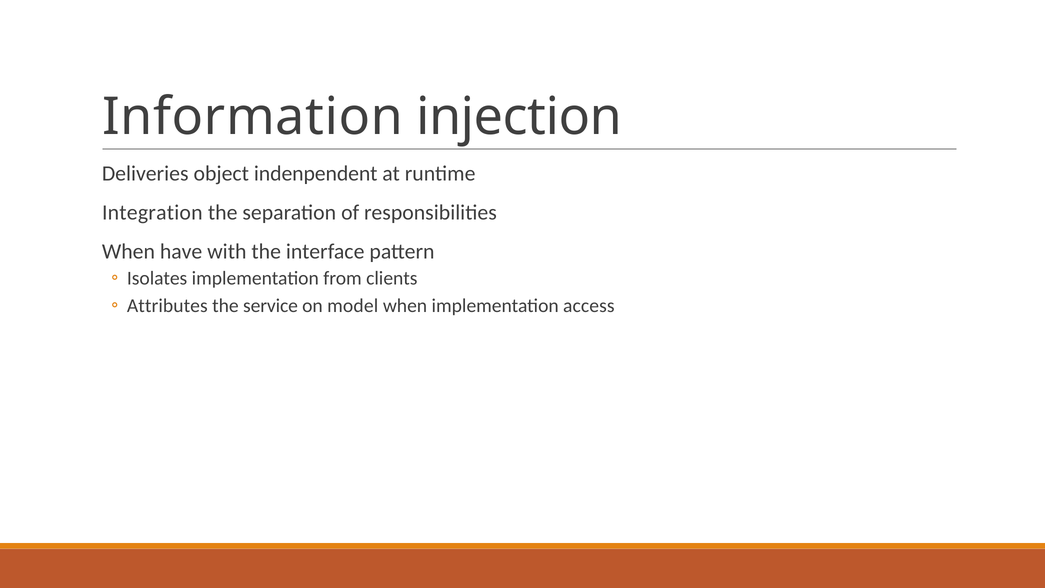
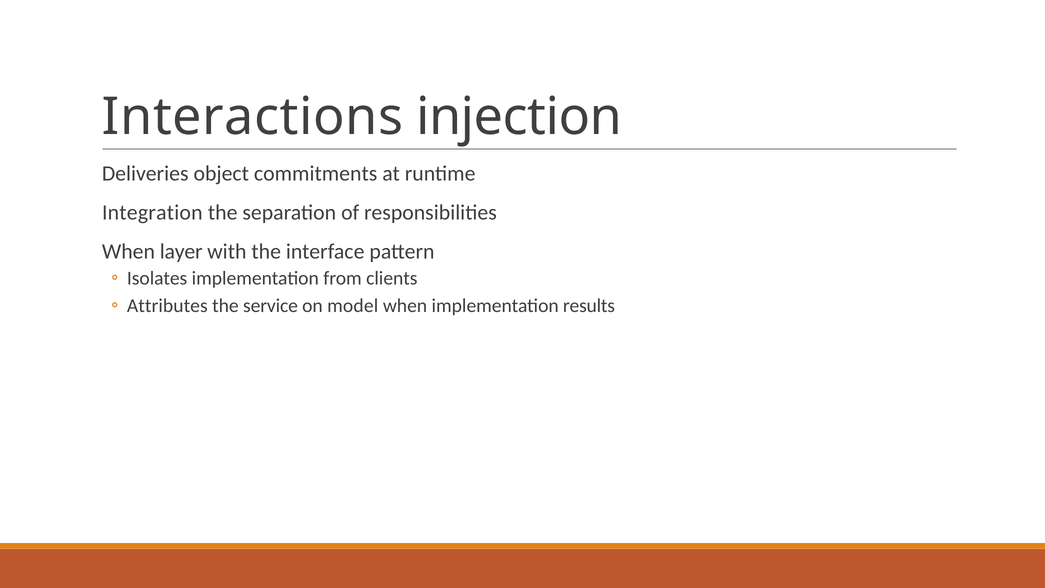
Information: Information -> Interactions (253, 117)
indenpendent: indenpendent -> commitments (316, 174)
have: have -> layer (181, 251)
access: access -> results (589, 306)
